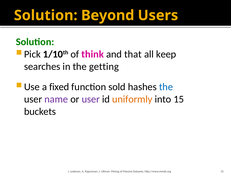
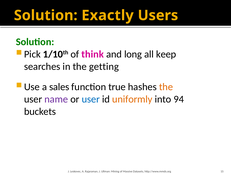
Beyond: Beyond -> Exactly (108, 15)
that: that -> long (133, 54)
fixed: fixed -> sales (59, 87)
sold: sold -> true (117, 87)
the colour: blue -> orange (166, 87)
user colour: purple -> blue (91, 99)
into 15: 15 -> 94 (179, 99)
